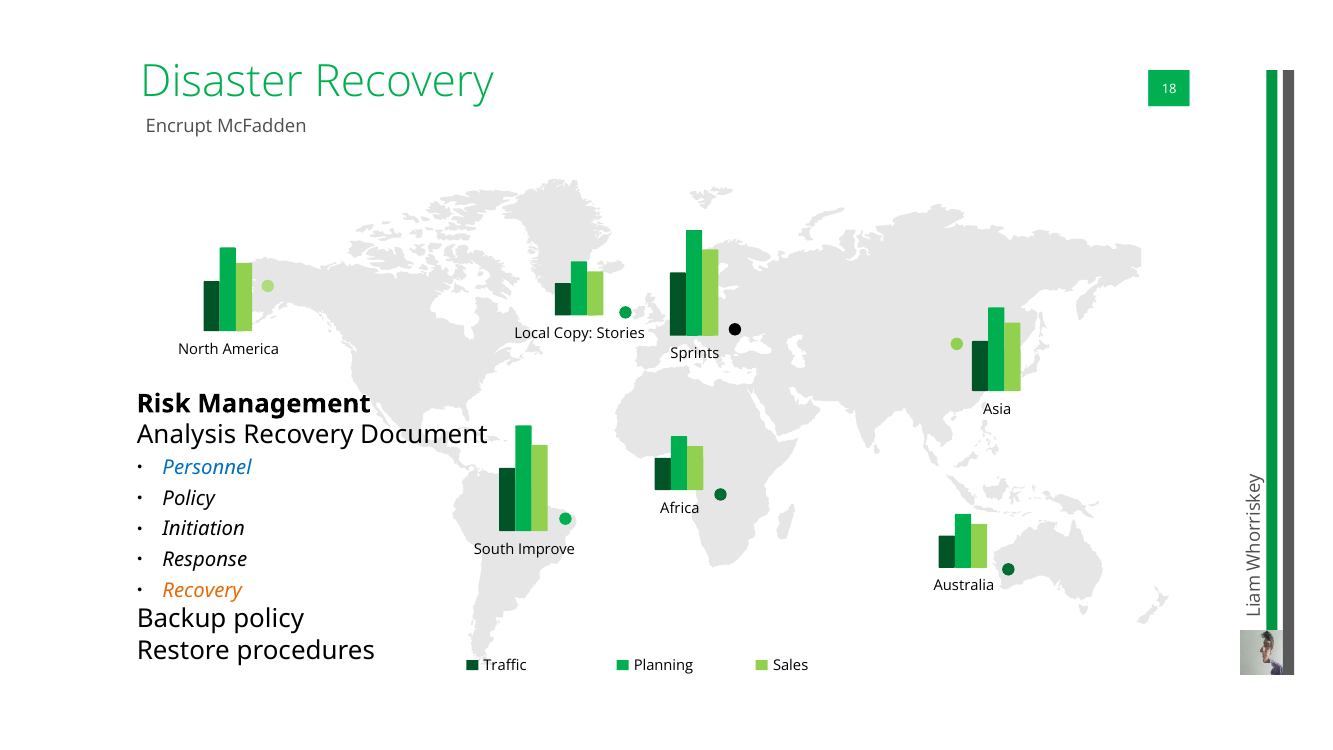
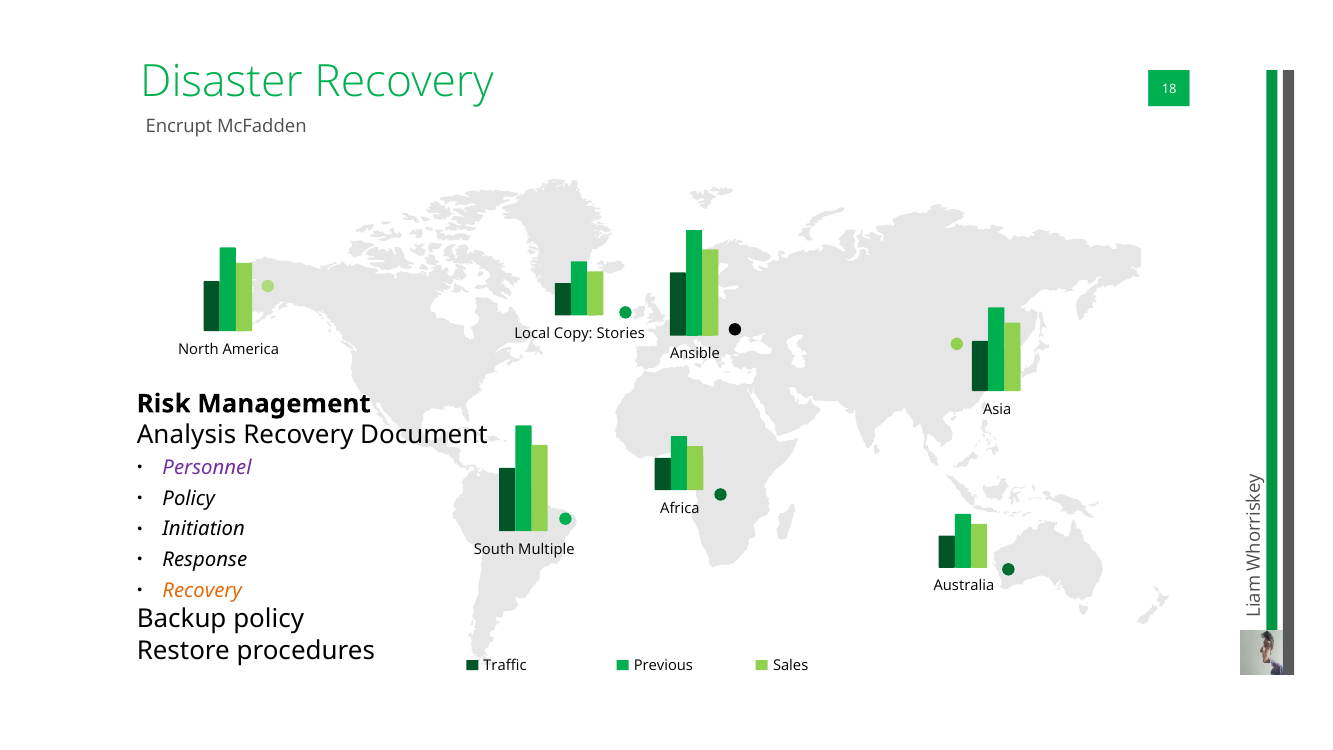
Sprints: Sprints -> Ansible (695, 354)
Personnel colour: blue -> purple (207, 468)
Improve: Improve -> Multiple (546, 549)
Planning: Planning -> Previous (663, 665)
